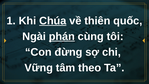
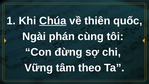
phán underline: present -> none (62, 36)
